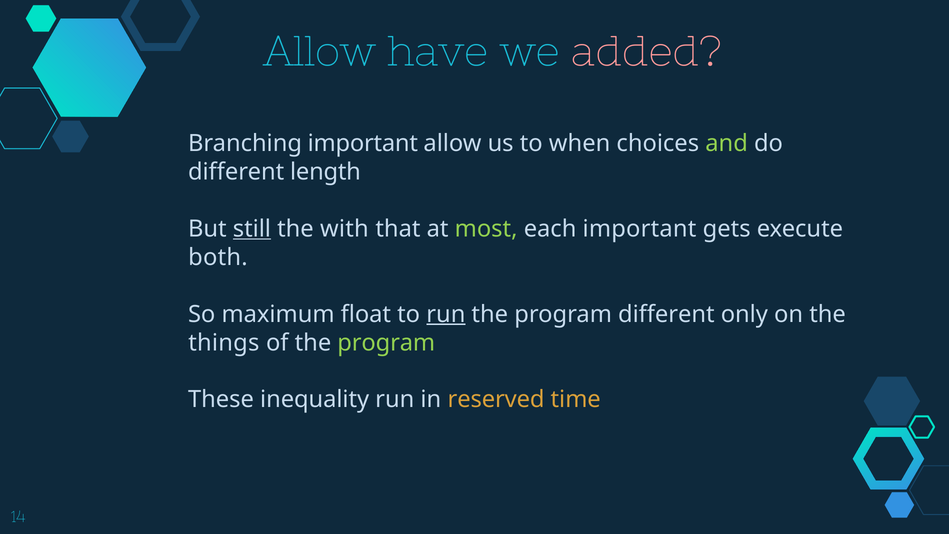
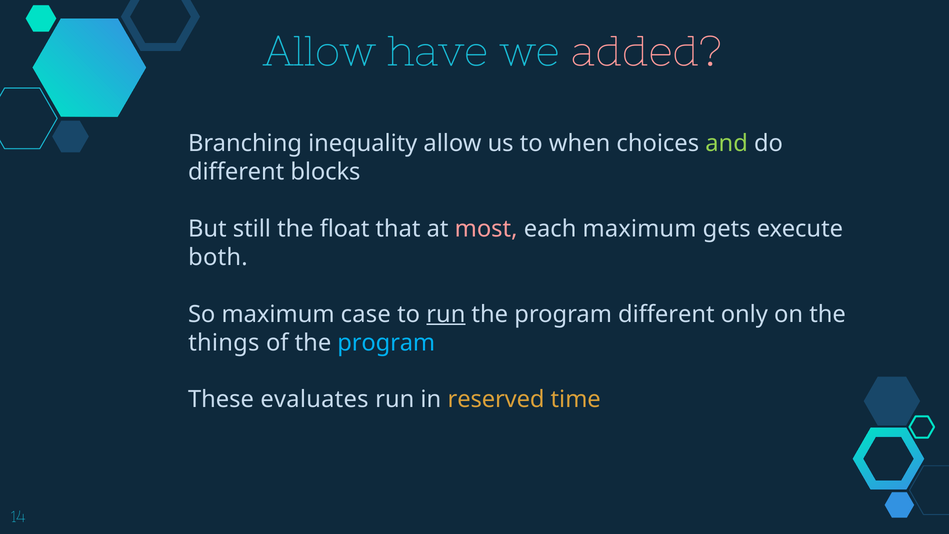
Branching important: important -> inequality (363, 143)
length: length -> blocks (325, 172)
still underline: present -> none (252, 229)
with: with -> float (345, 229)
most colour: light green -> pink (486, 229)
each important: important -> maximum (640, 229)
float: float -> case (366, 314)
program colour: light green -> light blue (386, 343)
inequality: inequality -> evaluates (314, 400)
